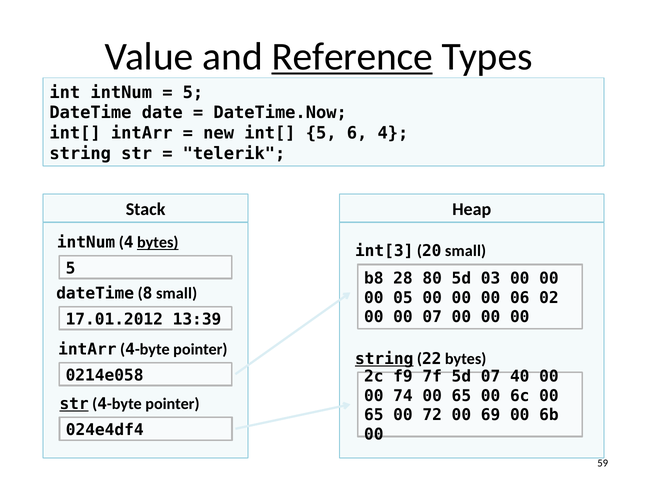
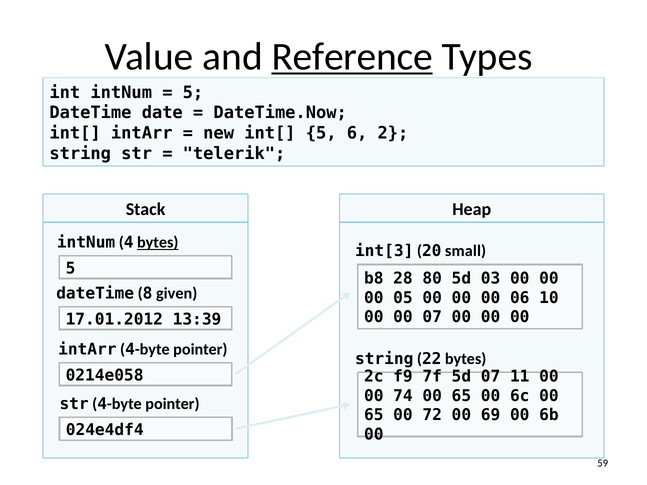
6 4: 4 -> 2 (393, 133)
8 small: small -> given (177, 294)
02: 02 -> 10 (549, 298)
string underline: present -> none (384, 359)
40: 40 -> 11 (520, 377)
str underline: present -> none (74, 404)
